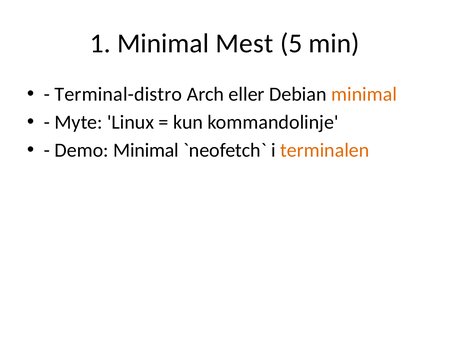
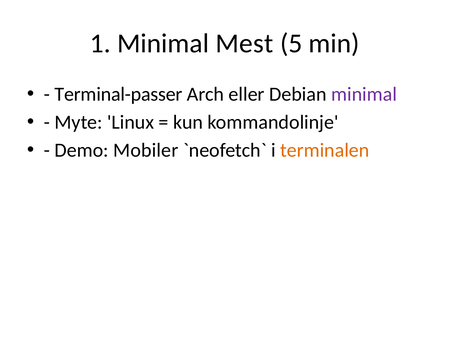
Terminal-distro: Terminal-distro -> Terminal-passer (118, 94)
minimal colour: orange -> purple (364, 94)
Demo Minimal: Minimal -> Mobiler (146, 150)
